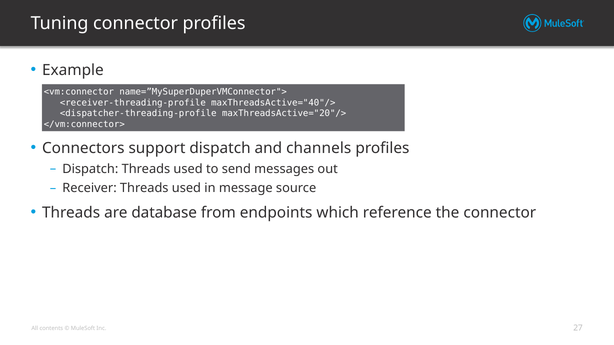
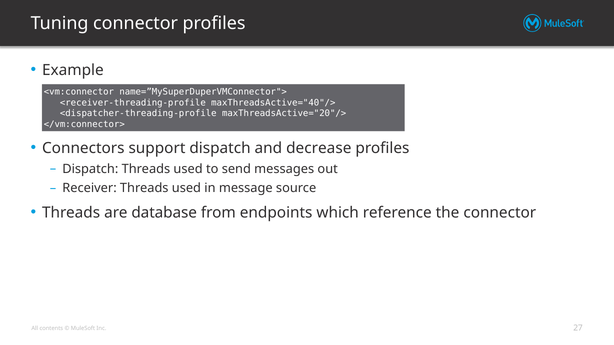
channels: channels -> decrease (319, 148)
